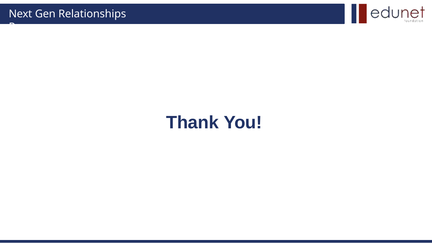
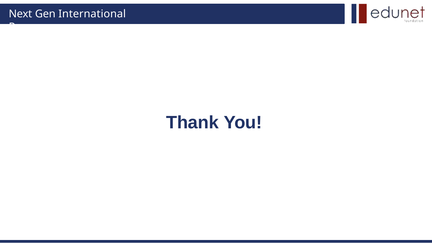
Relationships: Relationships -> International (92, 14)
